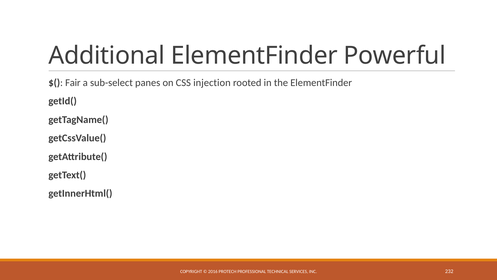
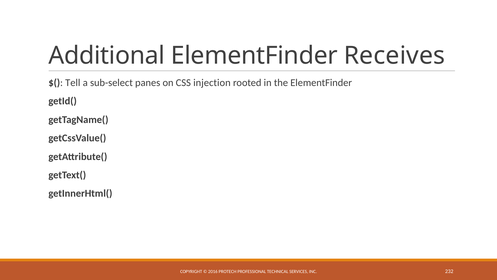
Powerful: Powerful -> Receives (394, 56)
Fair: Fair -> Tell (73, 83)
